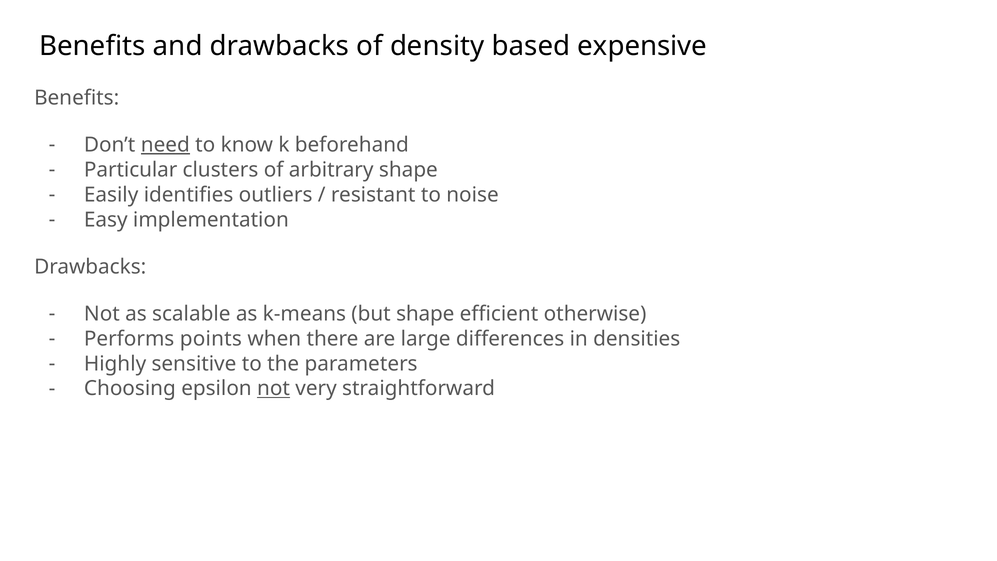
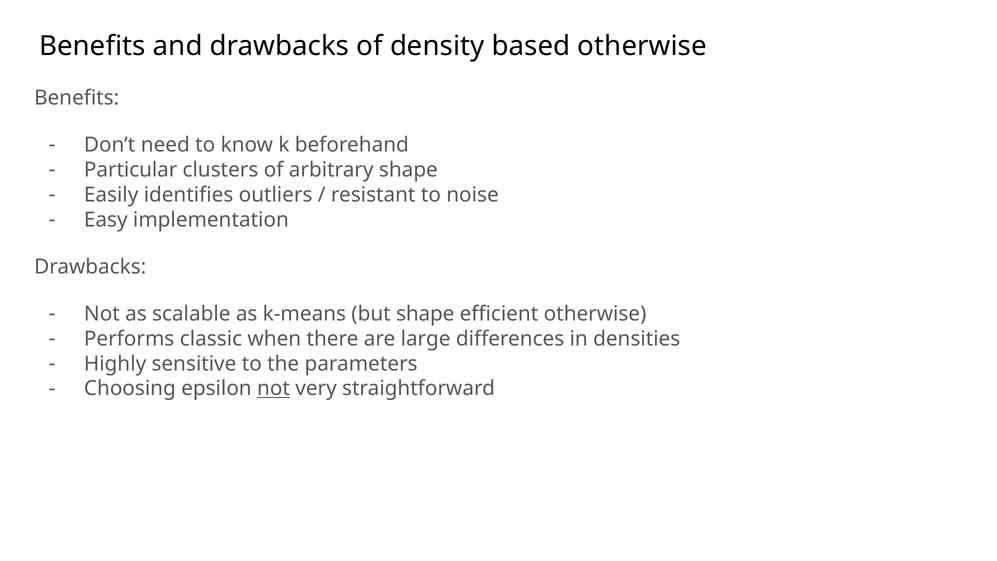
based expensive: expensive -> otherwise (642, 46)
need underline: present -> none (165, 145)
points: points -> classic (211, 339)
